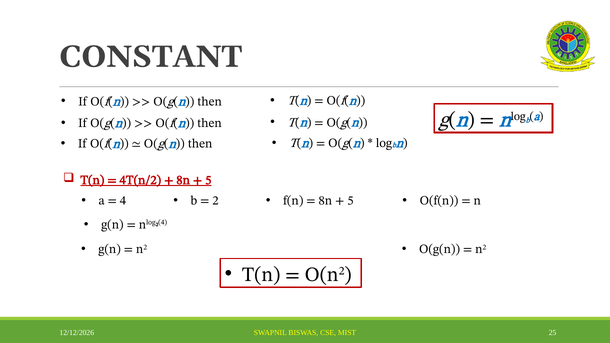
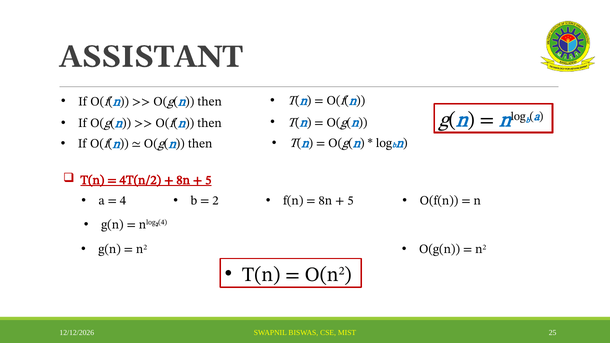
CONSTANT: CONSTANT -> ASSISTANT (151, 57)
